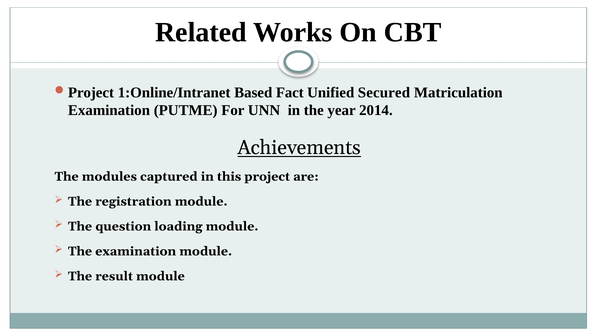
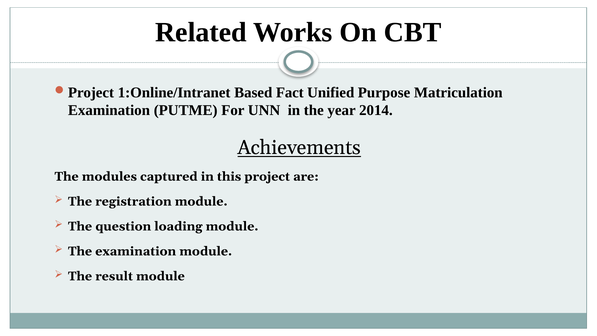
Secured: Secured -> Purpose (384, 92)
